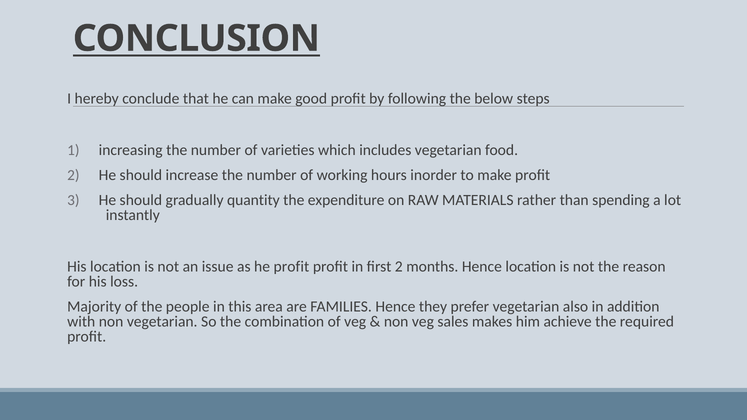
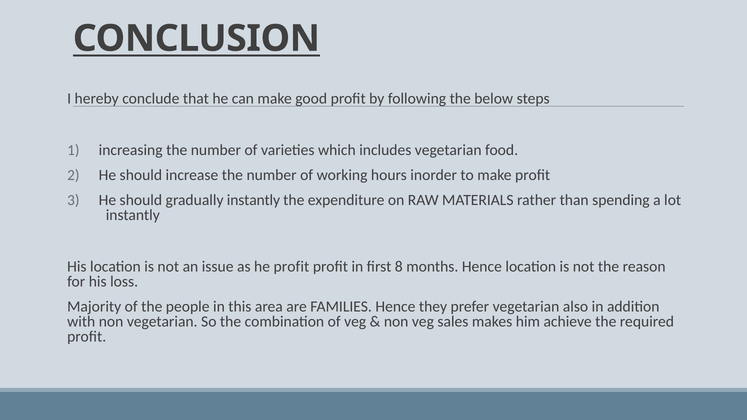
gradually quantity: quantity -> instantly (253, 200)
first 2: 2 -> 8 (399, 267)
